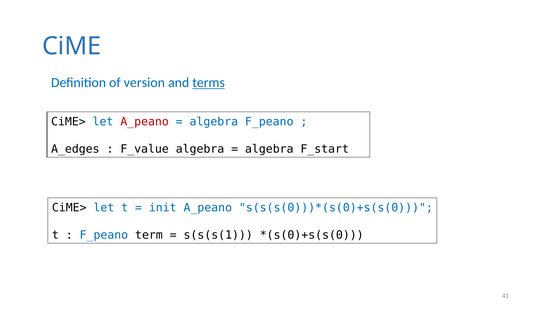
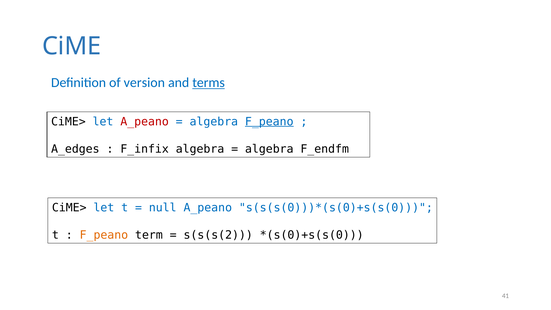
F_peano underline: none -> present (269, 122)
F_value: F_value -> F_infix (145, 149)
F_start: F_start -> F_endfm (325, 149)
init: init -> null (163, 208)
F_peano colour: blue -> orange (104, 235)
s(s(s(1: s(s(s(1 -> s(s(s(2 (218, 235)
